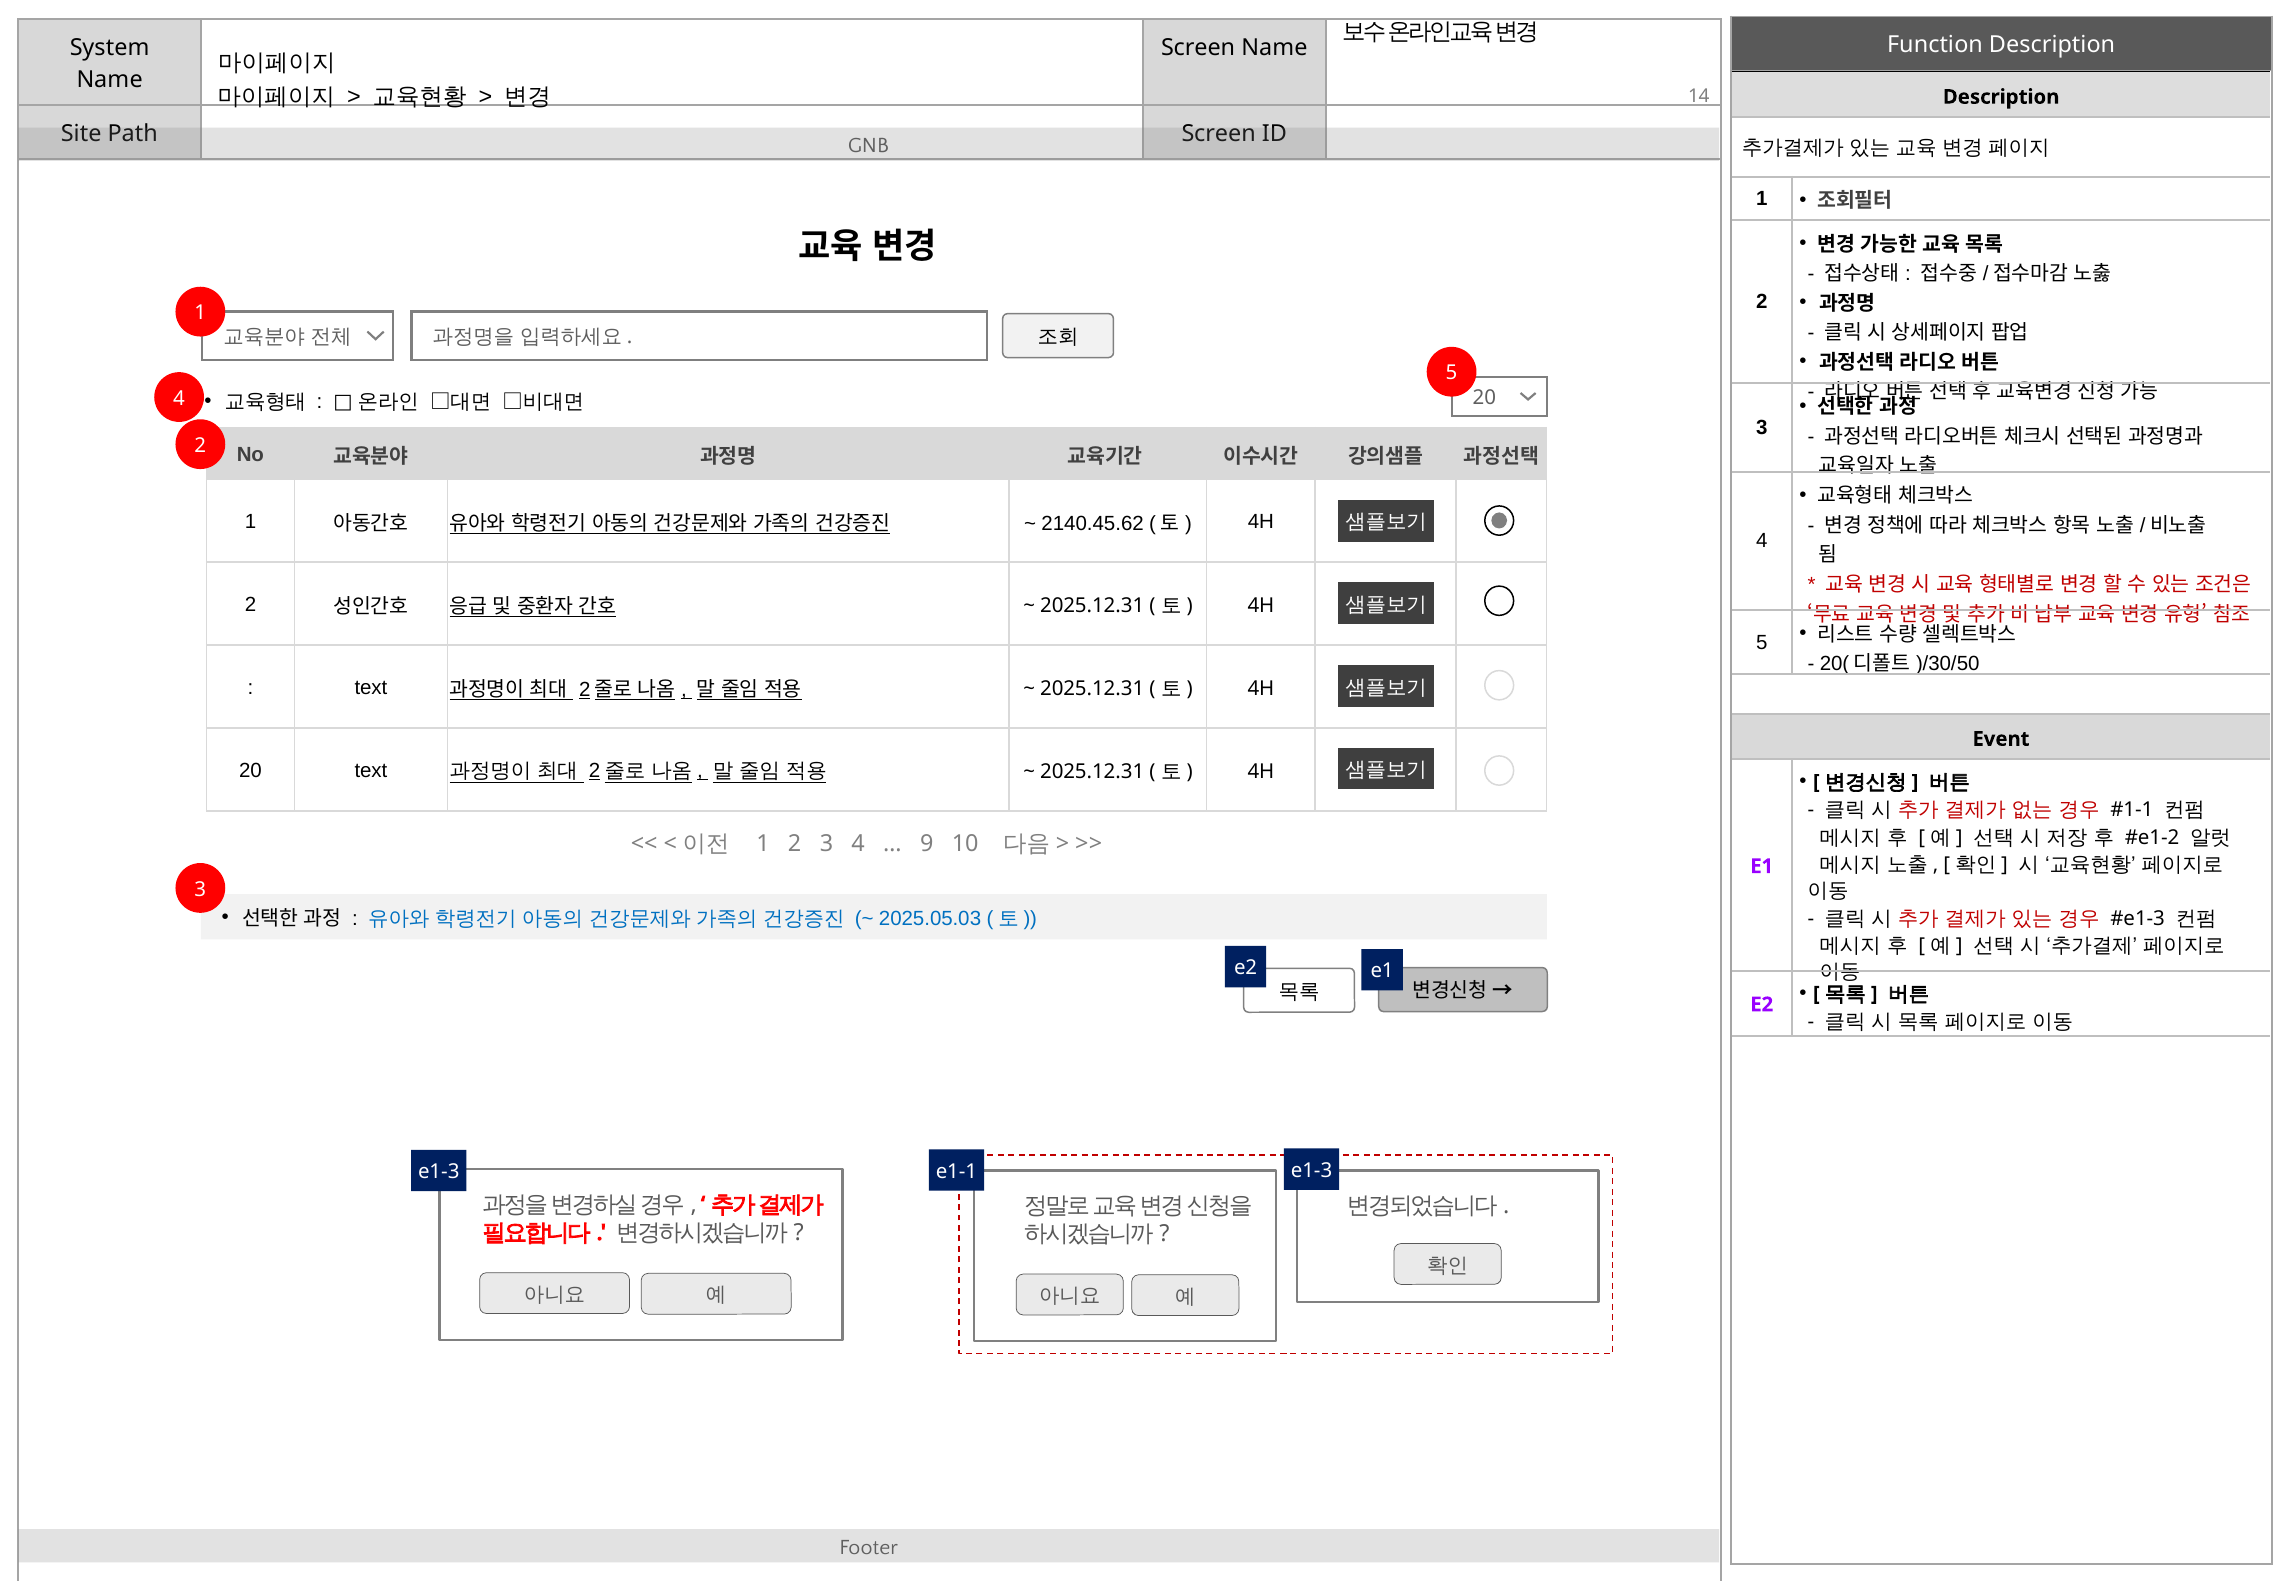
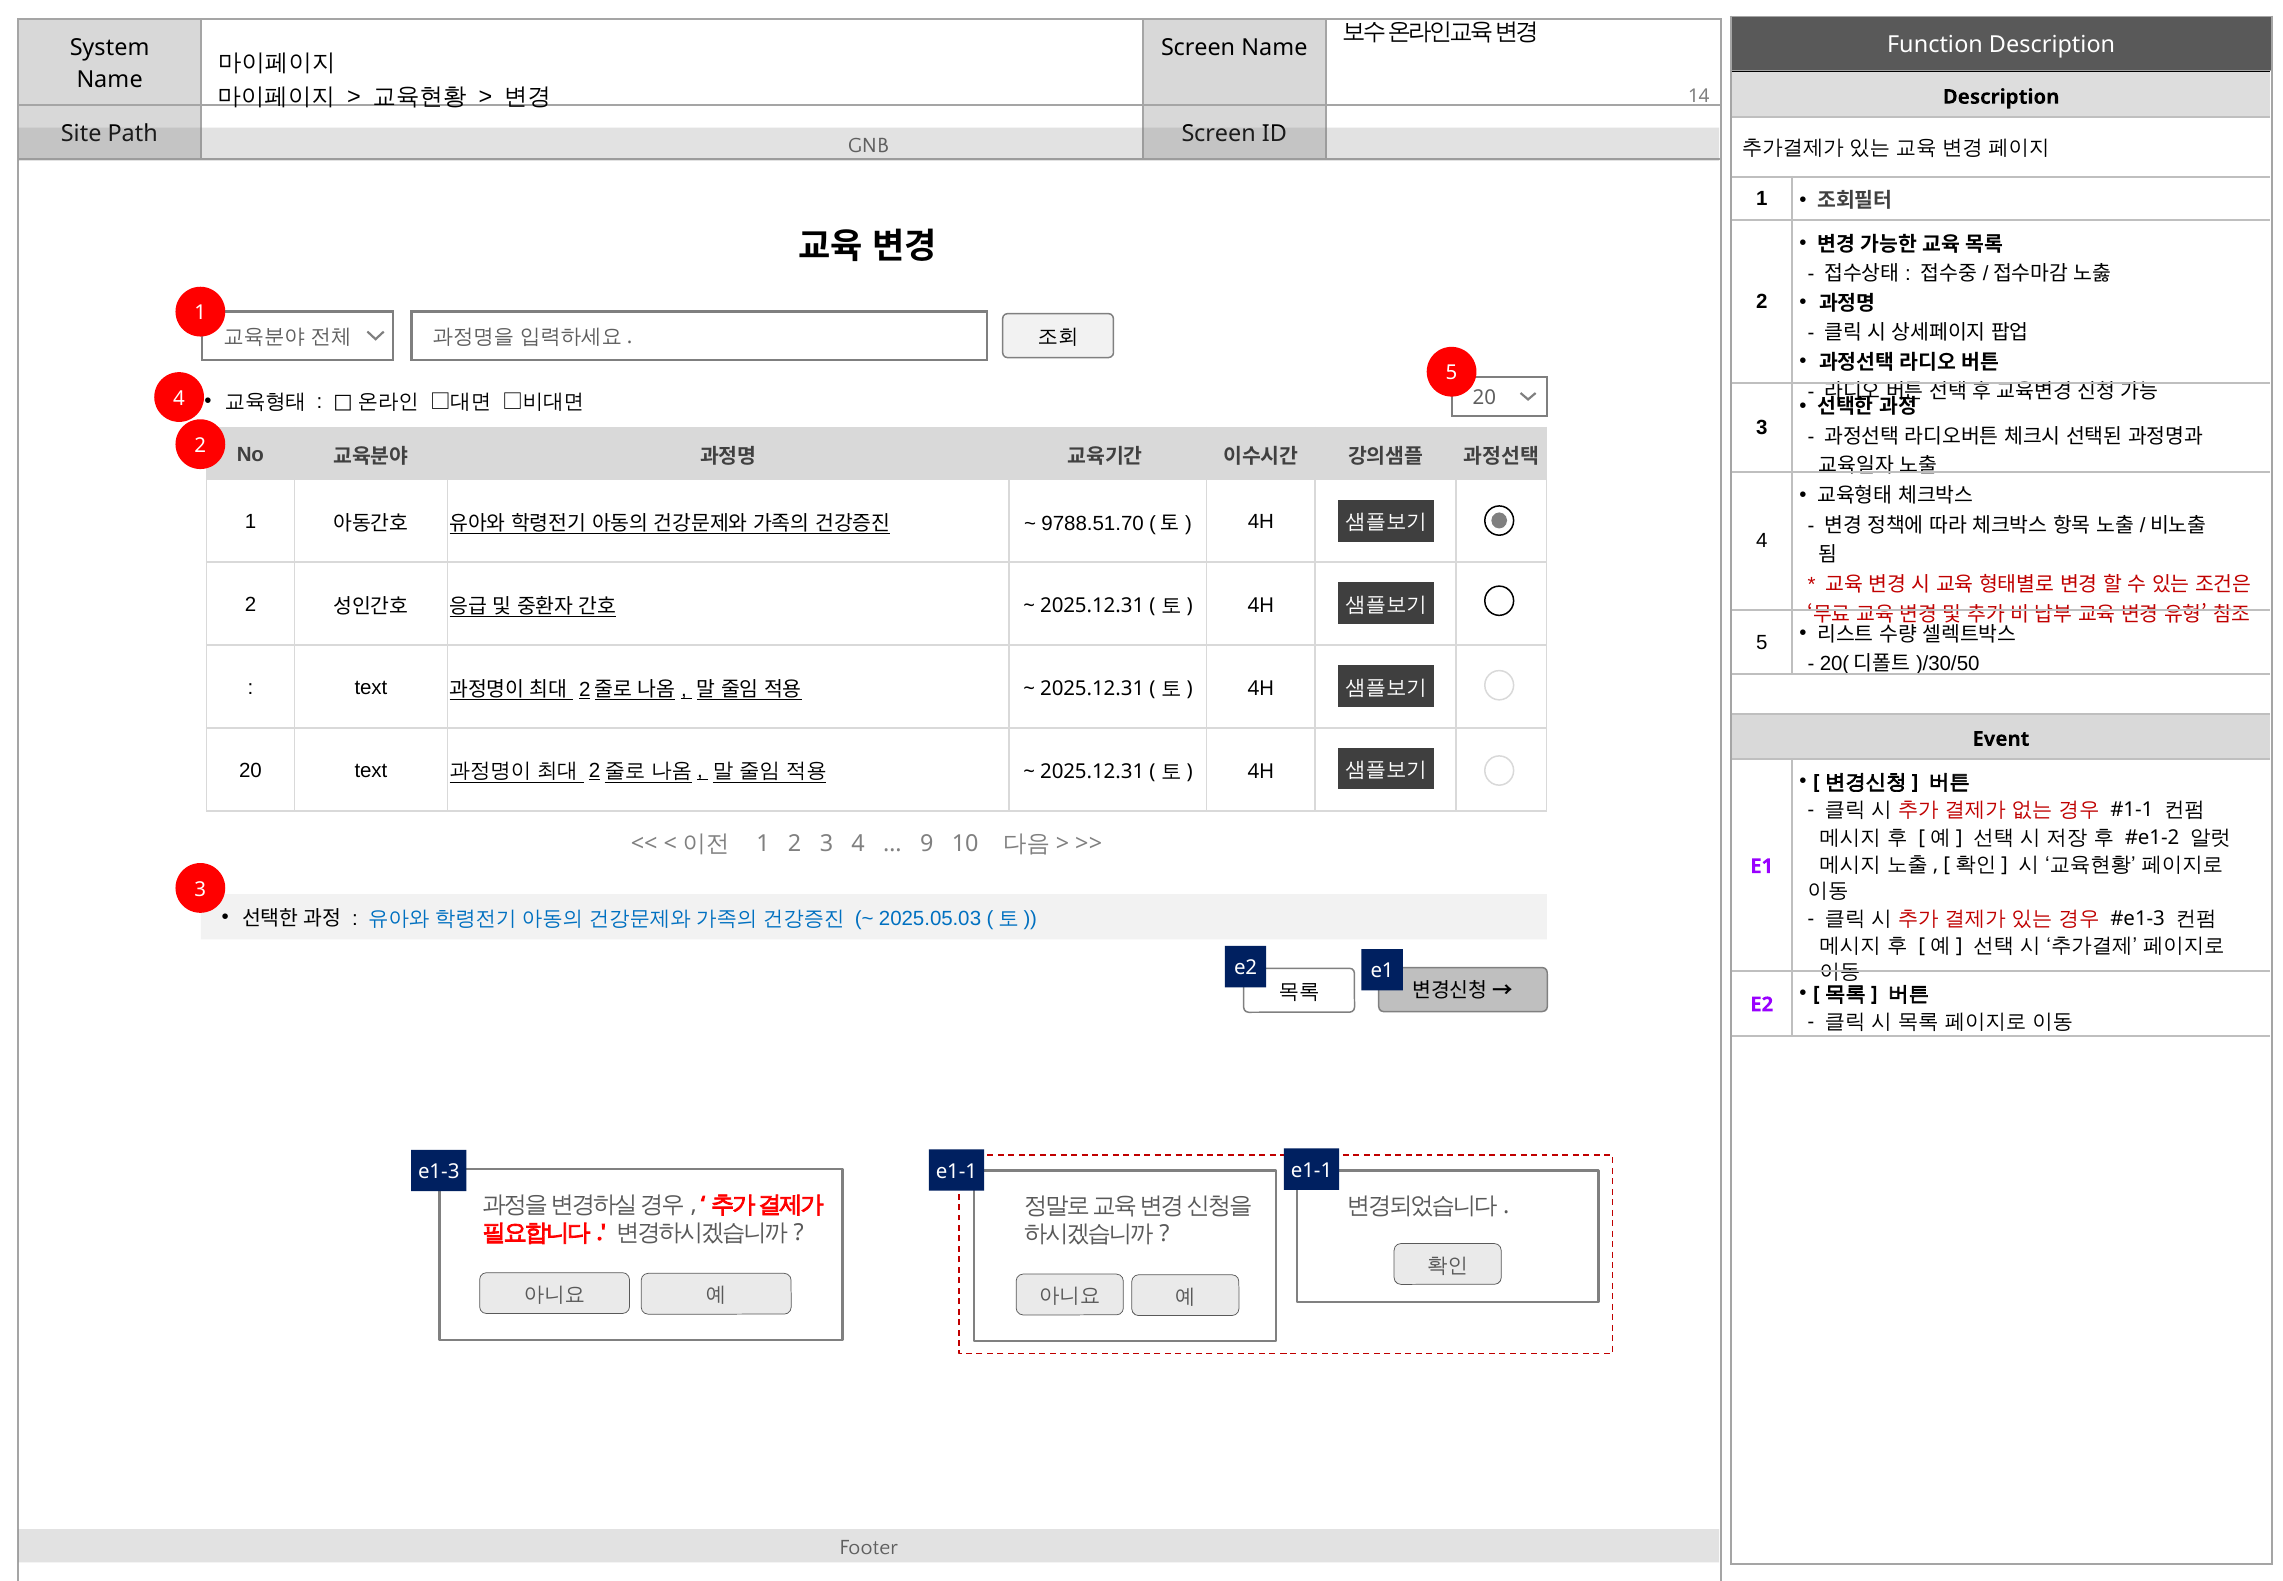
2140.45.62: 2140.45.62 -> 9788.51.70 (1093, 523)
e1-3: e1-3 -> e1-1 (1312, 1170)
